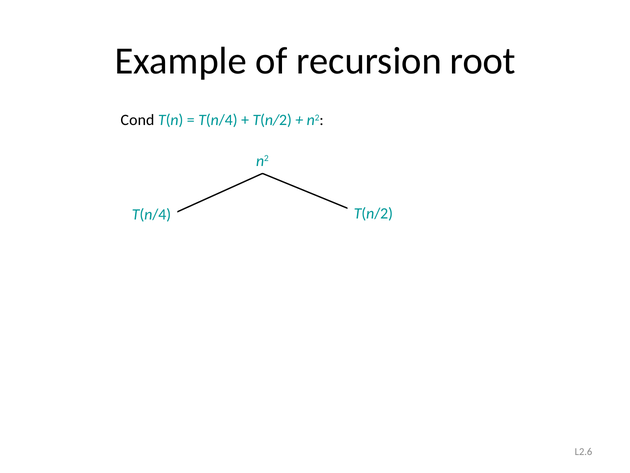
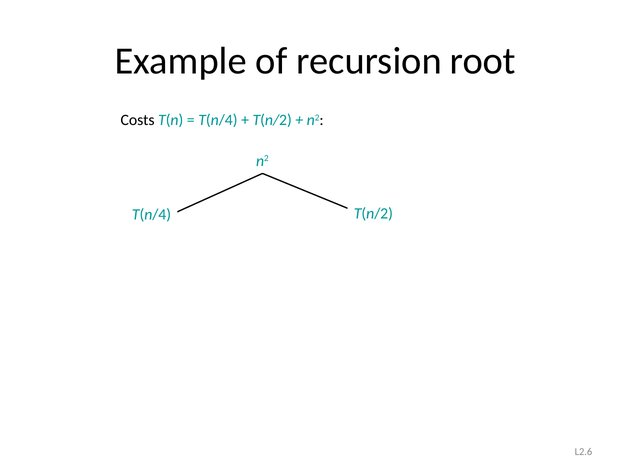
Cond: Cond -> Costs (138, 120)
